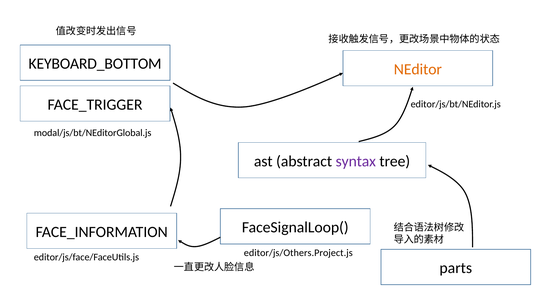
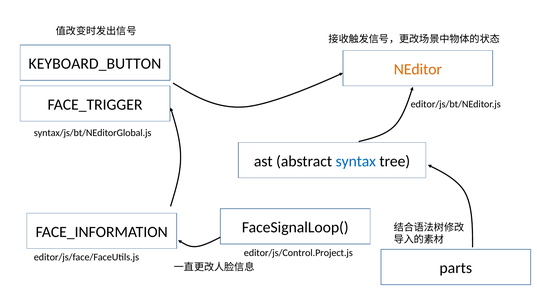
KEYBOARD_BOTTOM: KEYBOARD_BOTTOM -> KEYBOARD_BUTTON (95, 64)
modal/js/bt/NEditorGlobal.js: modal/js/bt/NEditorGlobal.js -> syntax/js/bt/NEditorGlobal.js (93, 133)
syntax colour: purple -> blue (356, 161)
editor/js/Others.Project.js: editor/js/Others.Project.js -> editor/js/Control.Project.js (298, 253)
